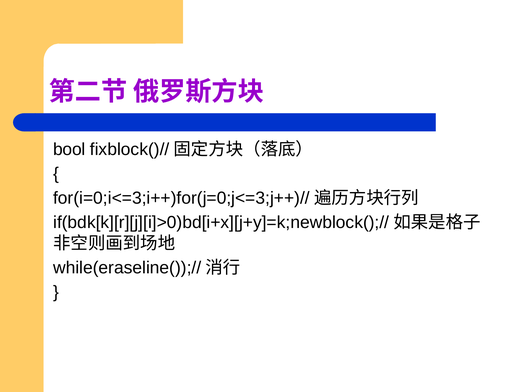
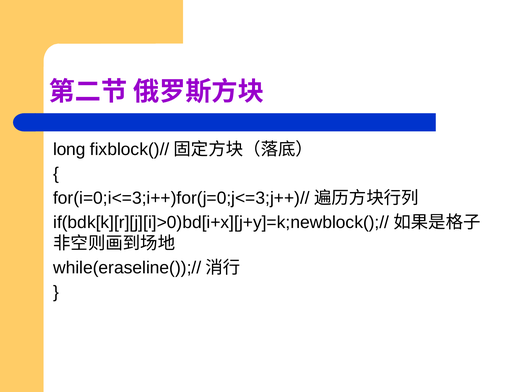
bool: bool -> long (69, 149)
